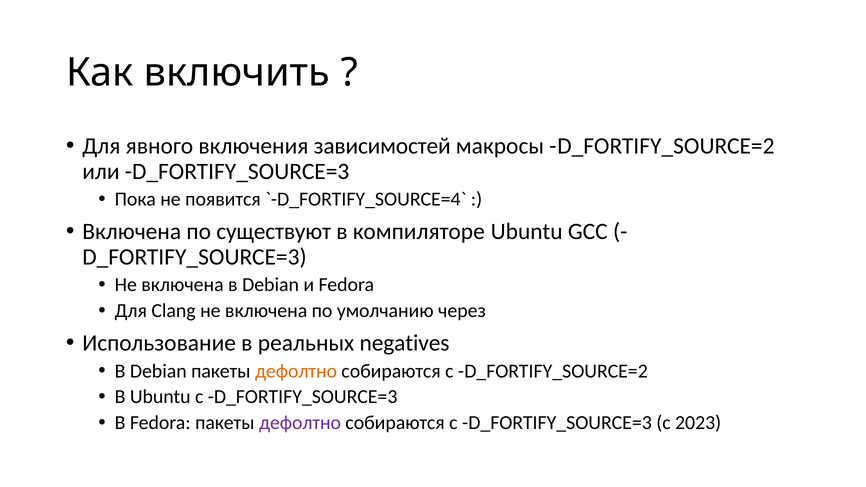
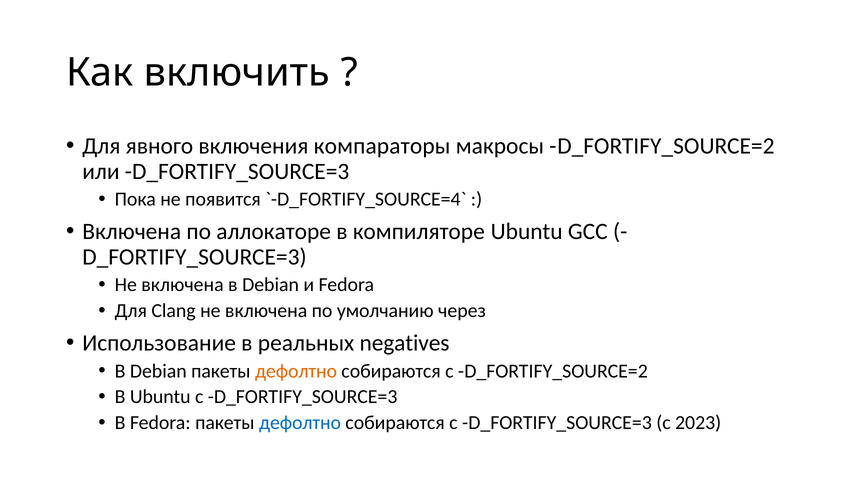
зависимостей: зависимостей -> компараторы (382, 146)
существуют: существуют -> аллокаторе (274, 232)
дефолтно colour: purple -> blue (300, 423)
